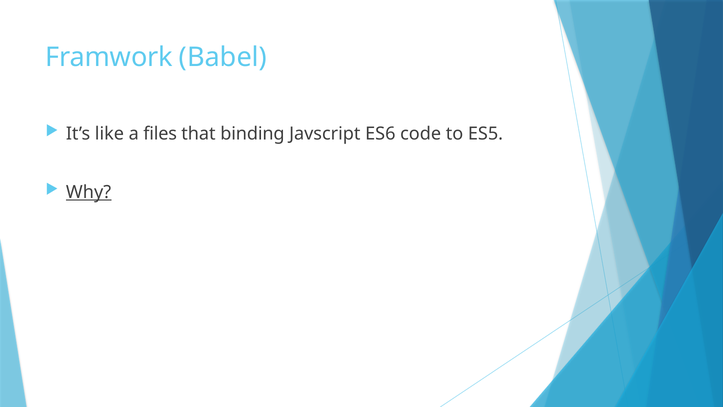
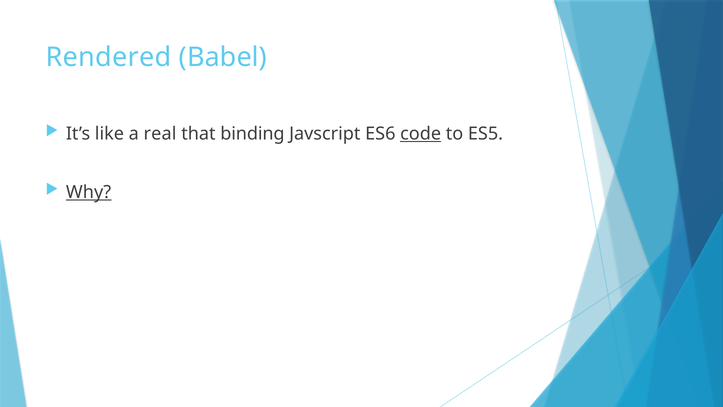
Framwork: Framwork -> Rendered (109, 57)
files: files -> real (160, 133)
code underline: none -> present (421, 133)
